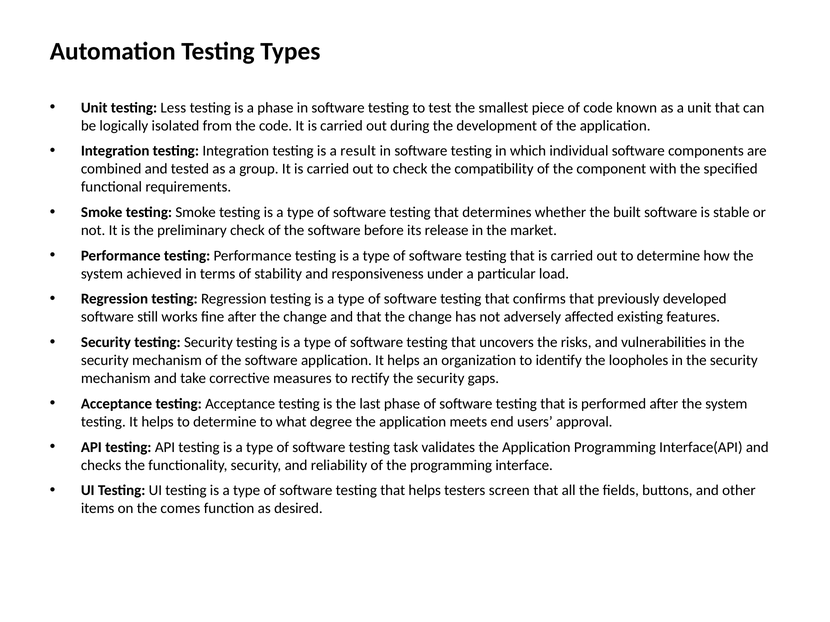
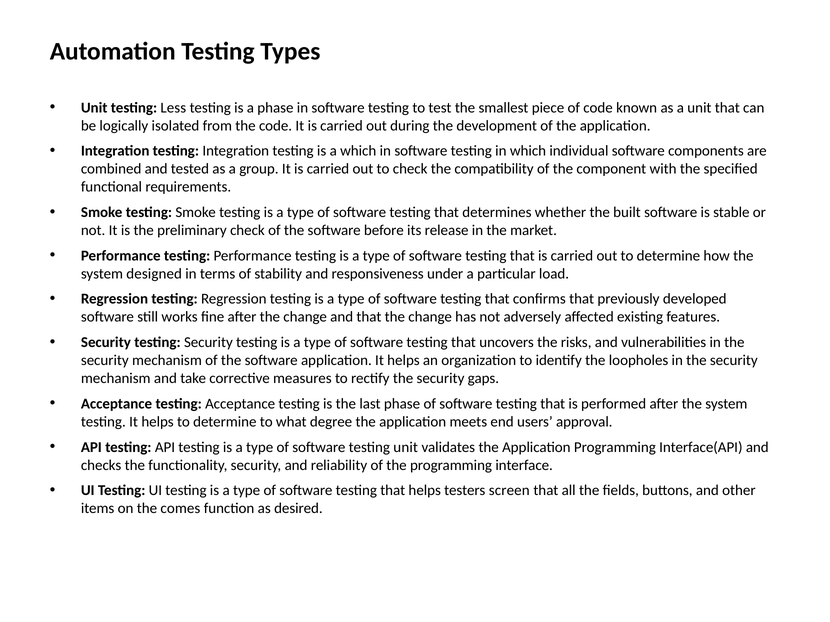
a result: result -> which (358, 151)
achieved: achieved -> designed (154, 274)
testing task: task -> unit (406, 447)
